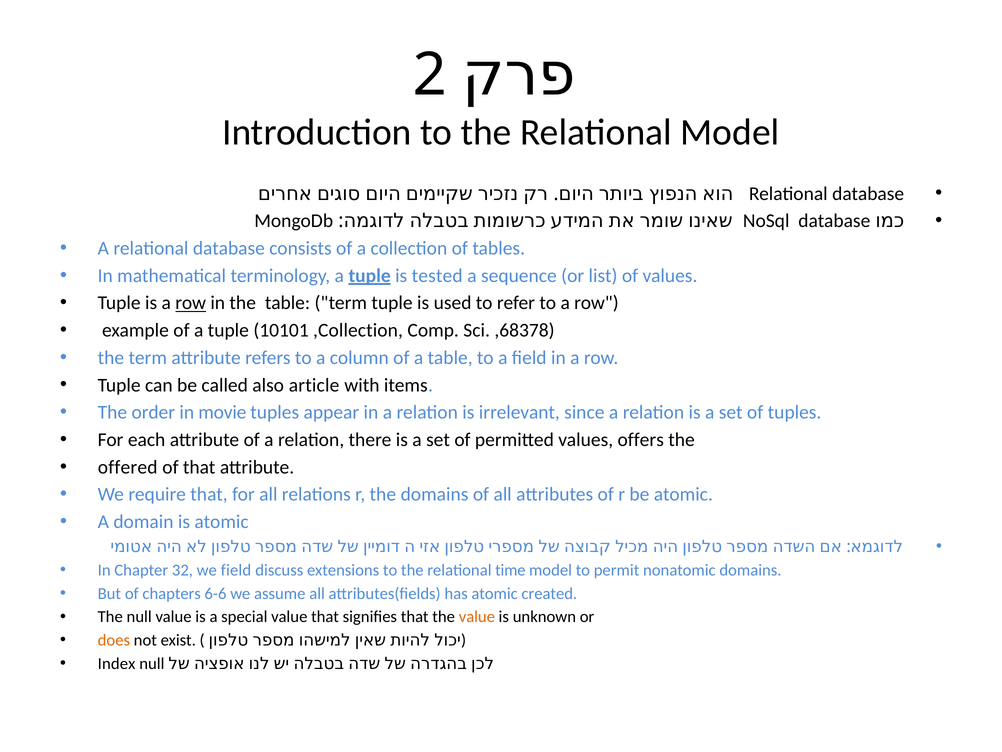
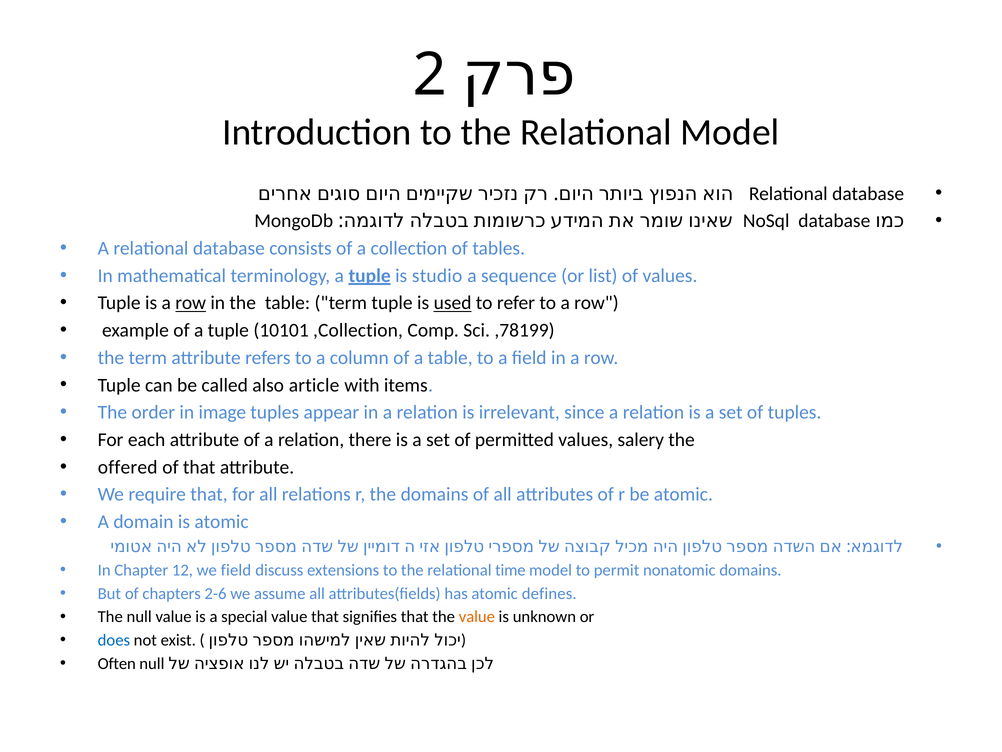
tested: tested -> studio (437, 275)
used underline: none -> present (453, 303)
,68378: ,68378 -> ,78199 (525, 330)
movie: movie -> image (222, 412)
offers: offers -> salery (641, 439)
32: 32 -> 12 (182, 570)
6-6: 6-6 -> 2-6 (215, 593)
created: created -> defines (549, 593)
does colour: orange -> blue (114, 640)
Index: Index -> Often (117, 663)
